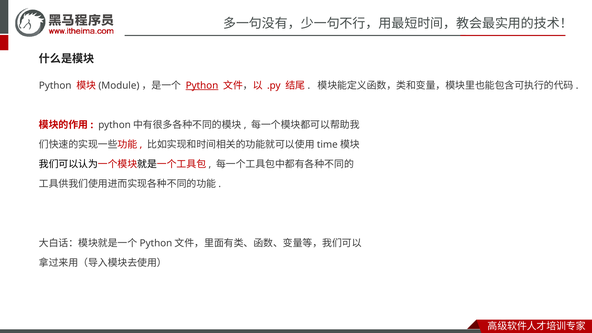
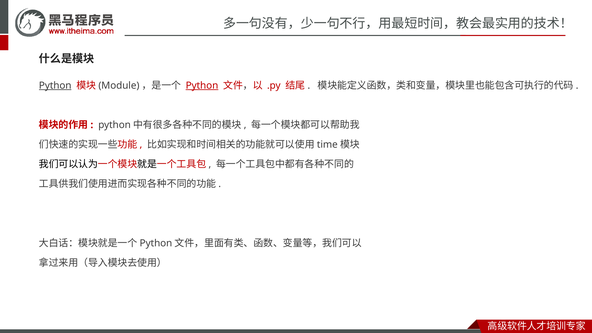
Python underline: none -> present (55, 85)
